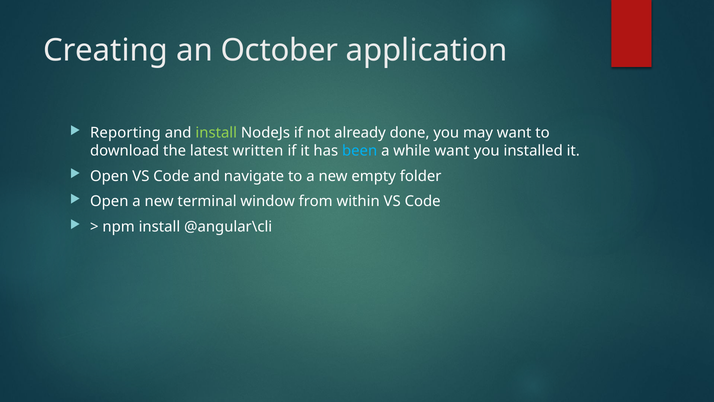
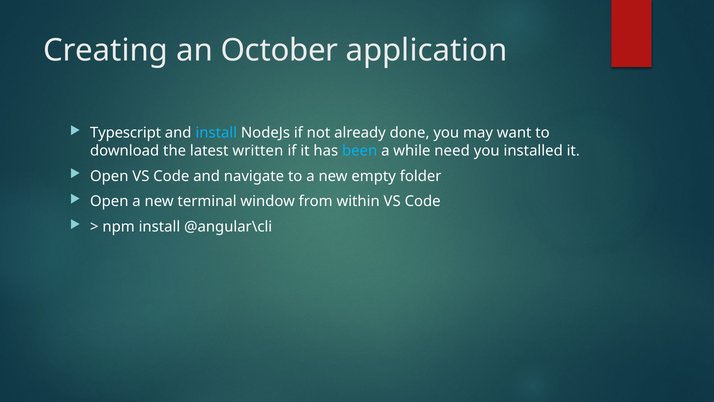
Reporting: Reporting -> Typescript (126, 133)
install colour: light green -> light blue (216, 133)
while want: want -> need (452, 151)
